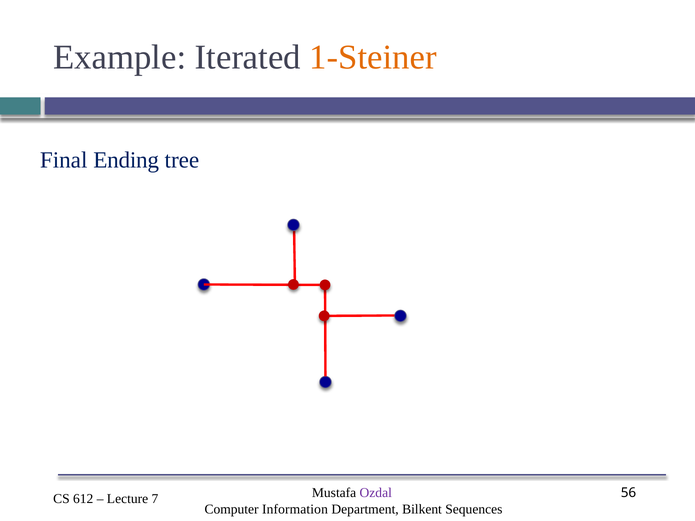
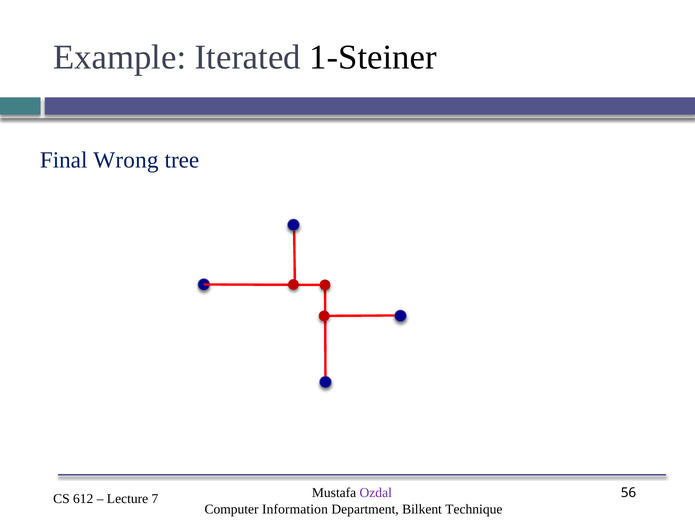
1-Steiner colour: orange -> black (373, 57)
Ending: Ending -> Wrong (126, 160)
Sequences: Sequences -> Technique (474, 509)
